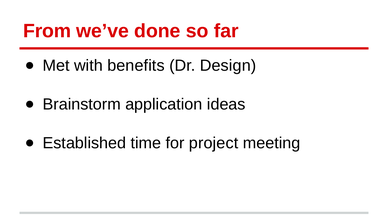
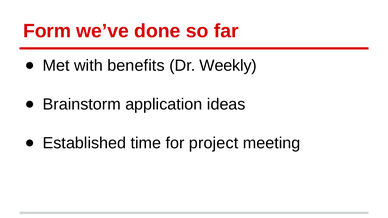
From: From -> Form (47, 31)
Design: Design -> Weekly (228, 66)
